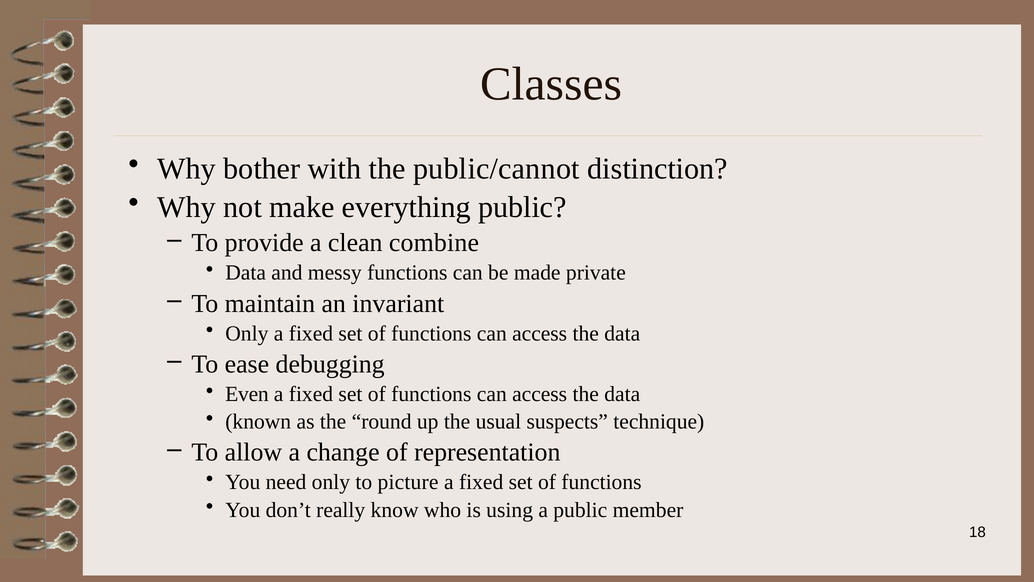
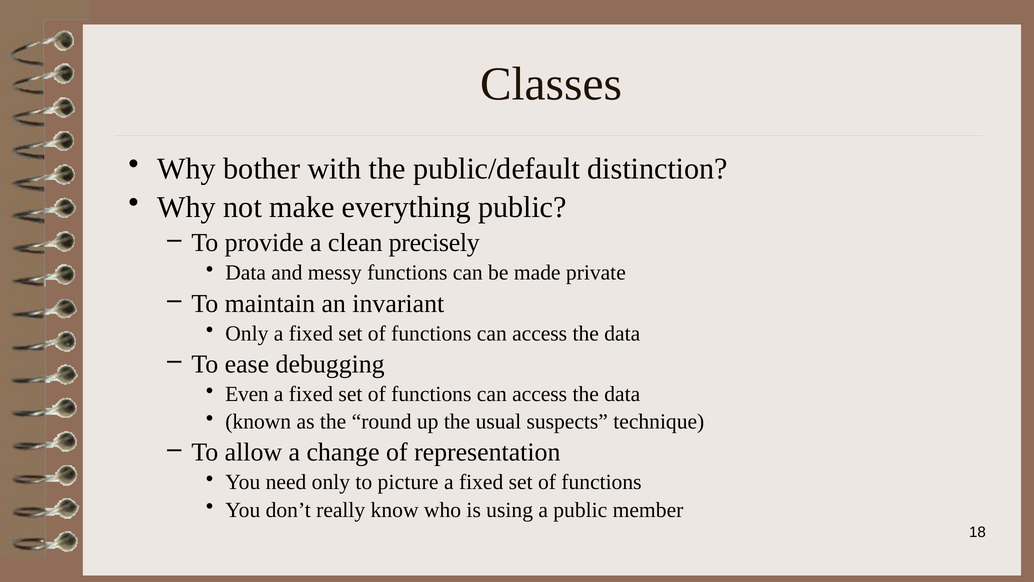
public/cannot: public/cannot -> public/default (496, 169)
combine: combine -> precisely (434, 243)
